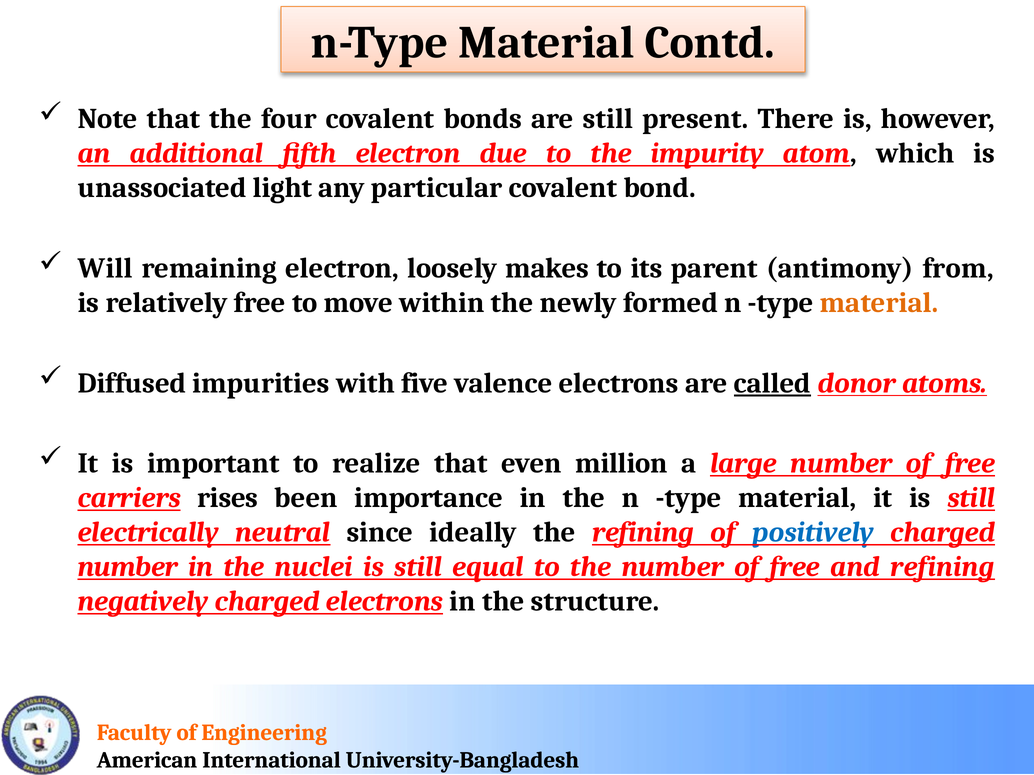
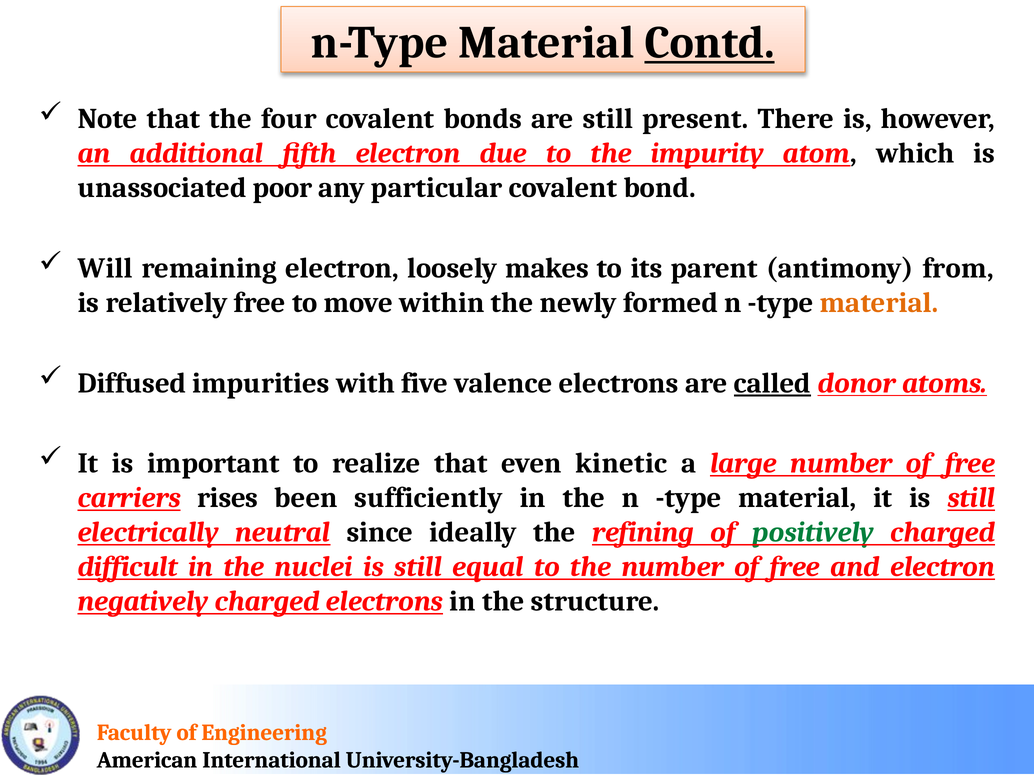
Contd underline: none -> present (710, 43)
light: light -> poor (282, 188)
million: million -> kinetic (621, 464)
importance: importance -> sufficiently (429, 498)
positively colour: blue -> green (813, 533)
number: number -> difficult (128, 567)
and refining: refining -> electron (943, 567)
